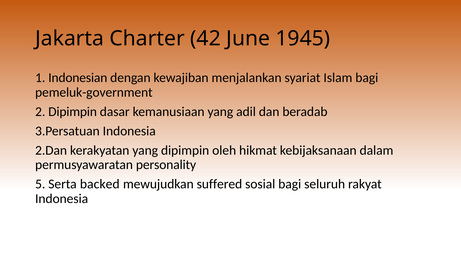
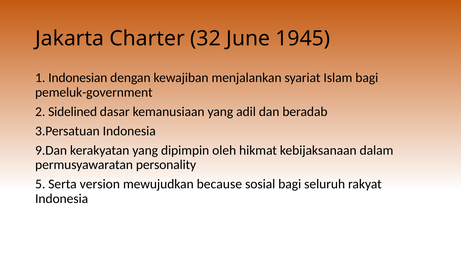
42: 42 -> 32 (206, 39)
2 Dipimpin: Dipimpin -> Sidelined (73, 112)
2.Dan: 2.Dan -> 9.Dan (51, 150)
backed: backed -> version (100, 184)
suffered: suffered -> because (219, 184)
